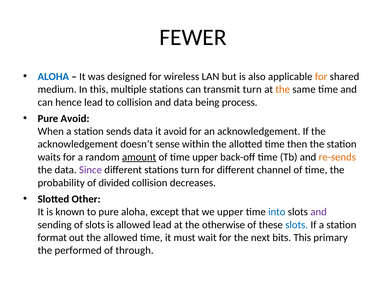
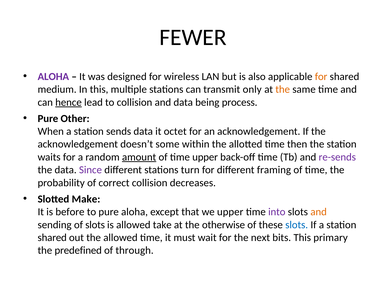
ALOHA colour: blue -> purple (53, 77)
transmit turn: turn -> only (252, 90)
hence underline: none -> present (68, 102)
Pure Avoid: Avoid -> Other (75, 119)
it avoid: avoid -> octet (175, 132)
sense: sense -> some (168, 144)
re-sends colour: orange -> purple (337, 157)
channel: channel -> framing (274, 170)
divided: divided -> correct (114, 183)
Other: Other -> Make (86, 199)
known: known -> before (70, 212)
into colour: blue -> purple (277, 212)
and colour: purple -> orange (319, 212)
allowed lead: lead -> take (162, 225)
format: format -> shared (52, 238)
performed: performed -> predefined (78, 251)
